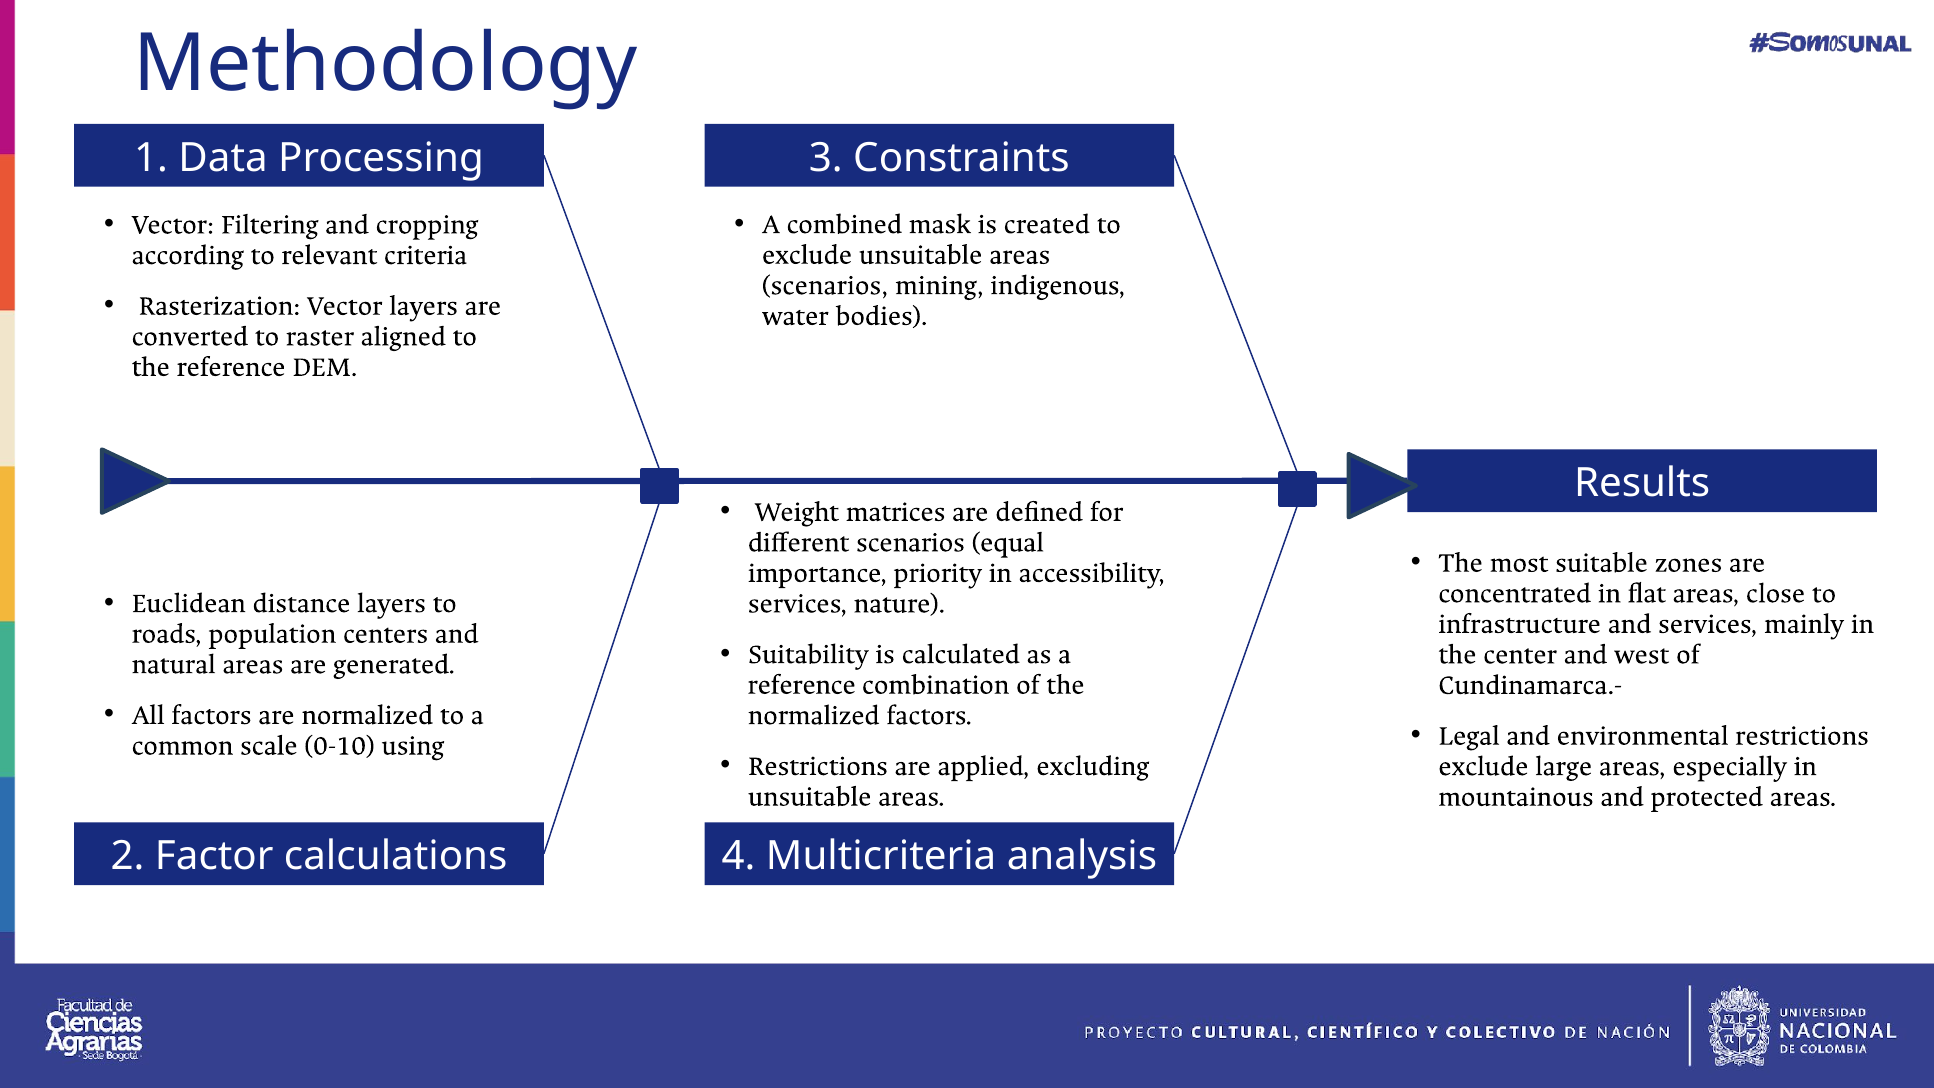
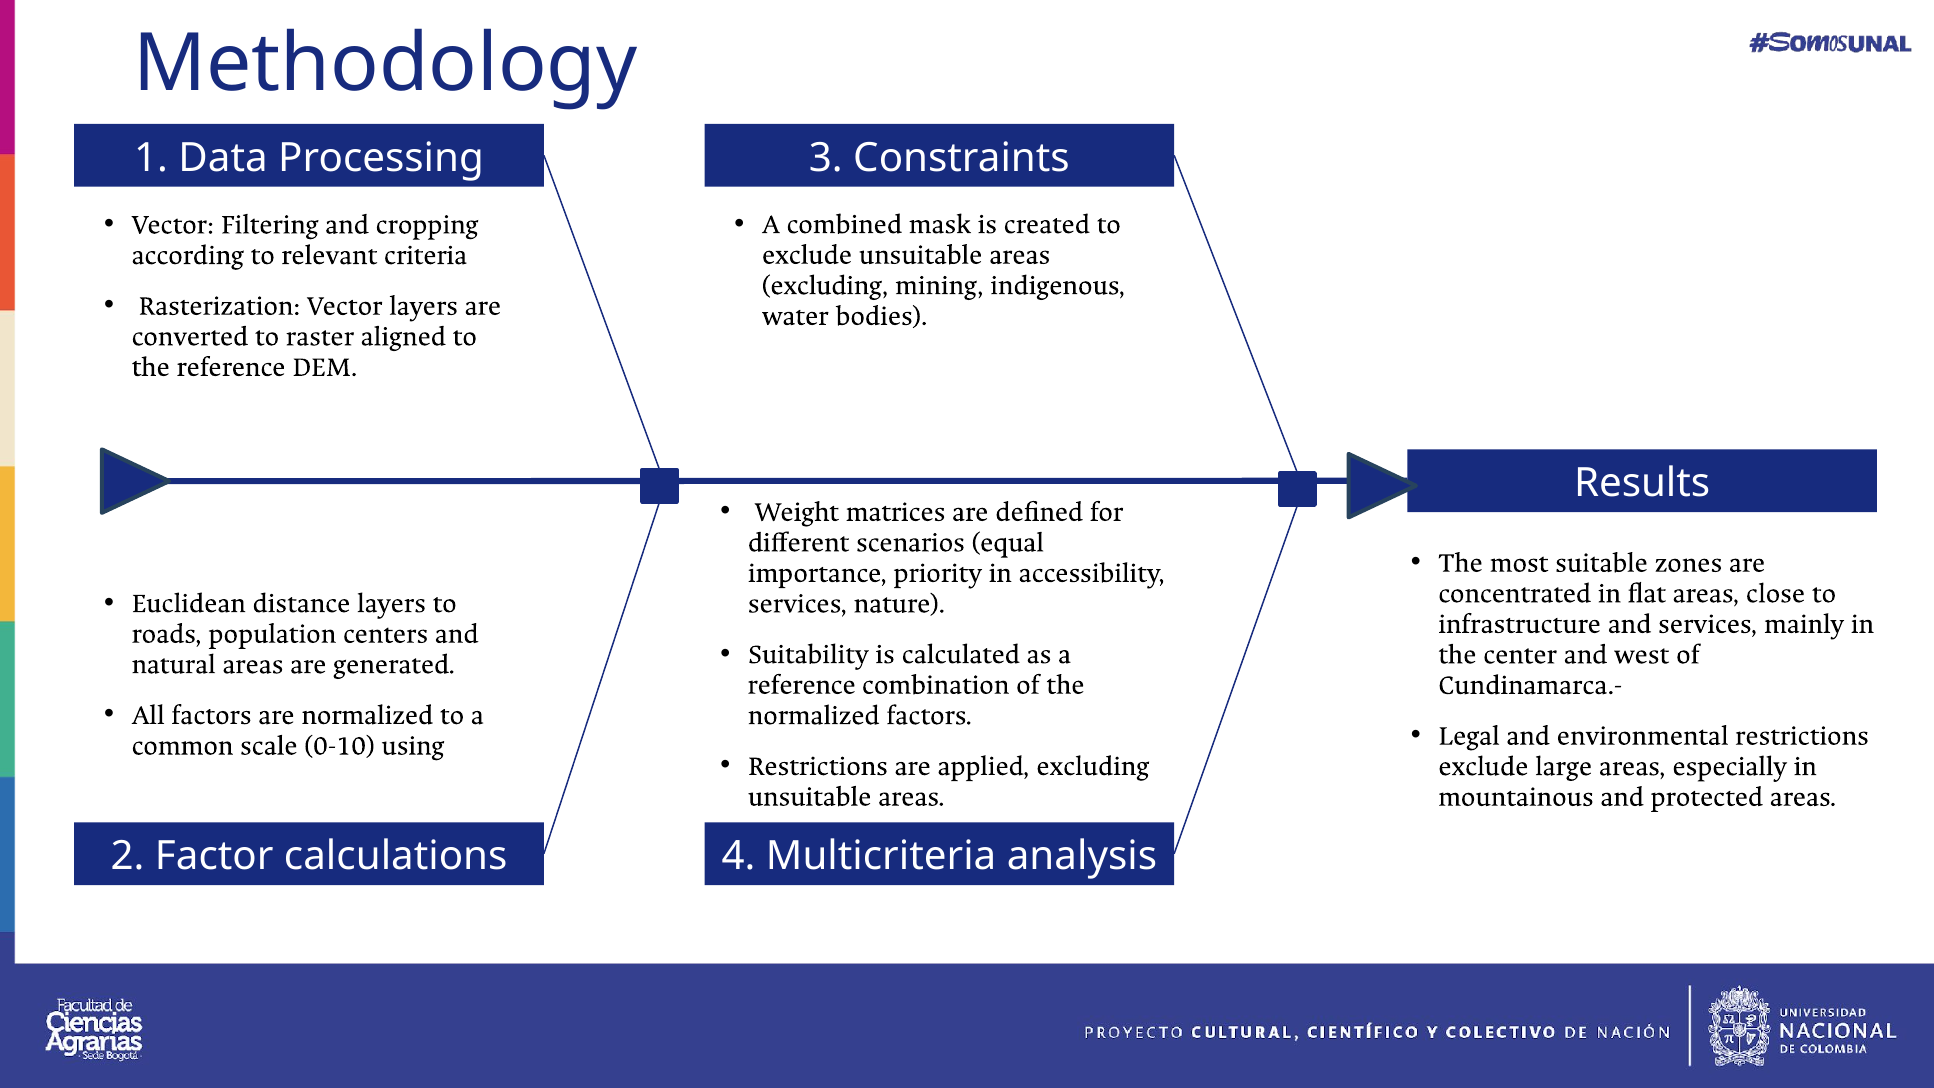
scenarios: scenarios -> excluding (825, 285)
